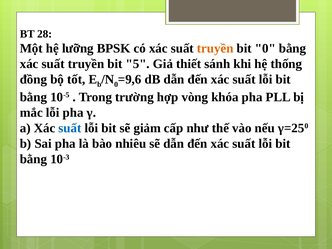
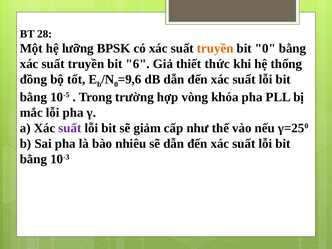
5: 5 -> 6 (138, 64)
sánh: sánh -> thức (217, 64)
suất colour: blue -> purple (70, 128)
